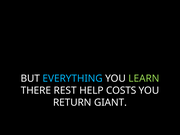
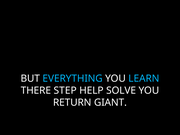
LEARN colour: light green -> light blue (144, 79)
REST: REST -> STEP (65, 91)
COSTS: COSTS -> SOLVE (121, 91)
